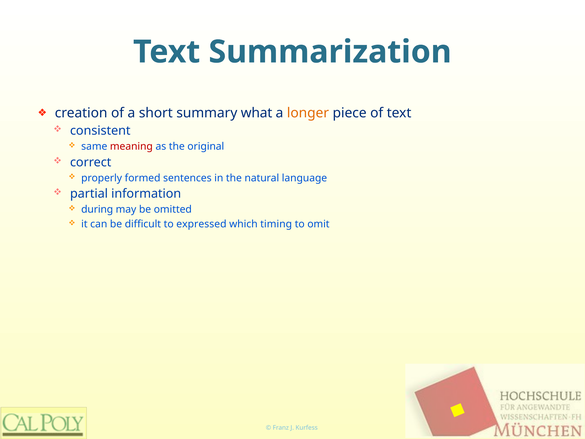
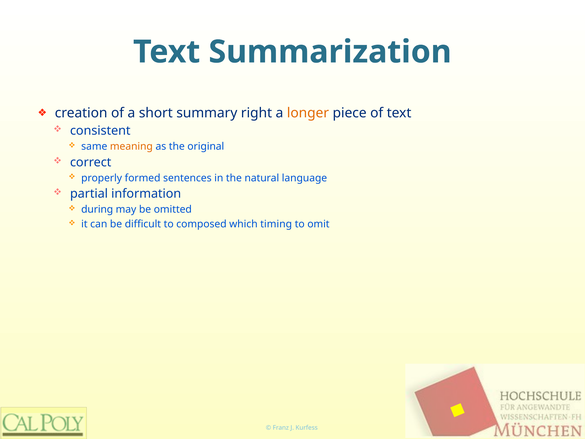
what: what -> right (256, 113)
meaning colour: red -> orange (131, 146)
expressed: expressed -> composed (201, 224)
